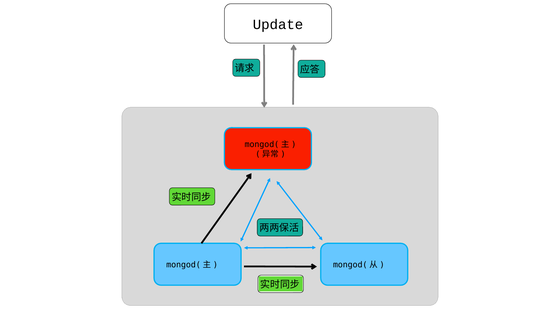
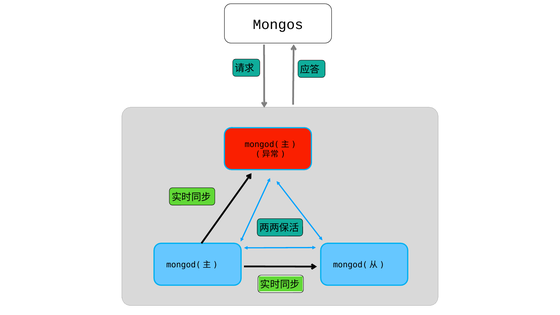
Update: Update -> Mongos (278, 24)
